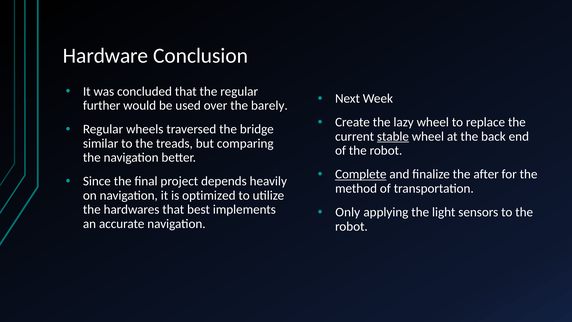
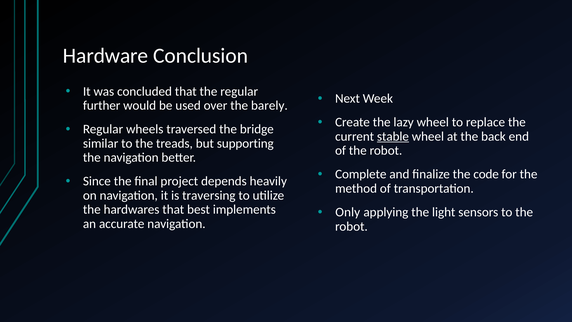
comparing: comparing -> supporting (245, 143)
Complete underline: present -> none (361, 174)
after: after -> code (486, 174)
optimized: optimized -> traversing (209, 195)
